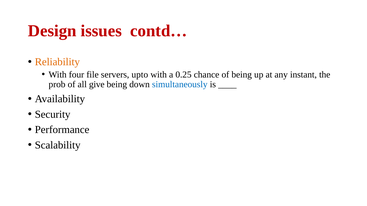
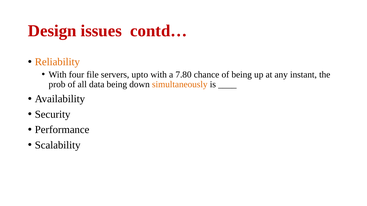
0.25: 0.25 -> 7.80 (184, 75)
give: give -> data (97, 85)
simultaneously colour: blue -> orange (180, 85)
